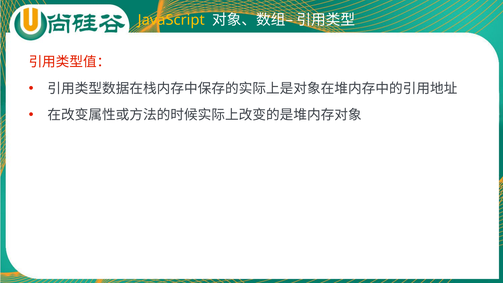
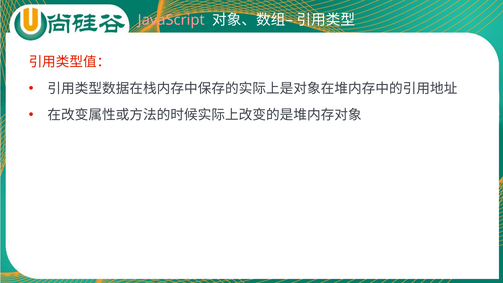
JavaScript colour: yellow -> pink (171, 20)
